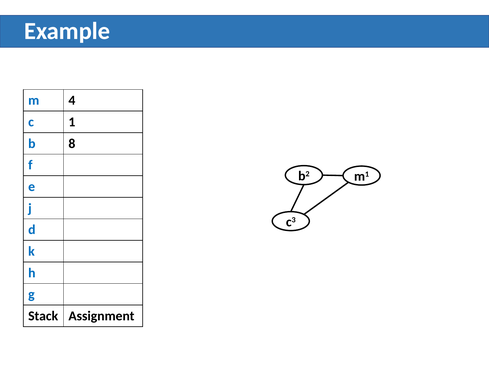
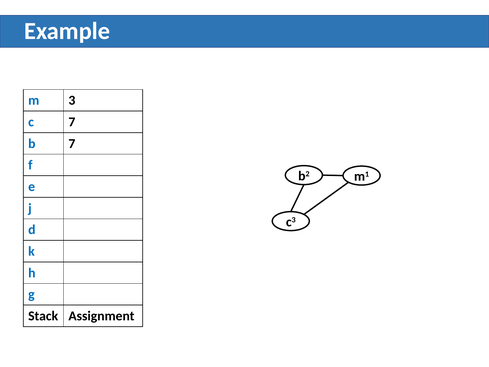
4: 4 -> 3 (72, 100)
c 1: 1 -> 7 (72, 122)
b 8: 8 -> 7 (72, 143)
